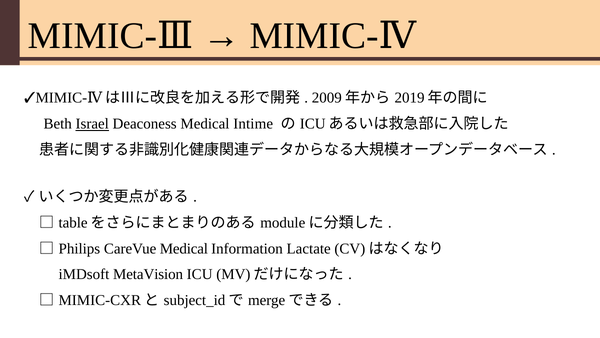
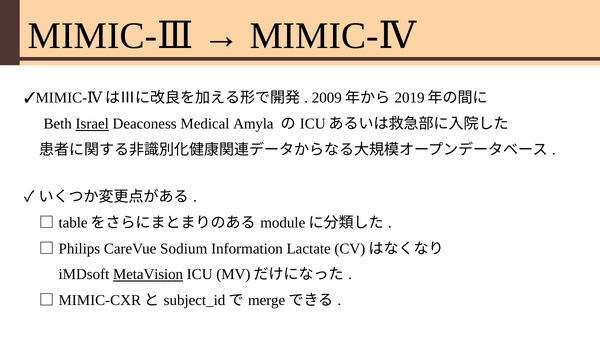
Intime: Intime -> Amyla (253, 124)
CareVue Medical: Medical -> Sodium (184, 248)
MetaVision underline: none -> present (148, 274)
